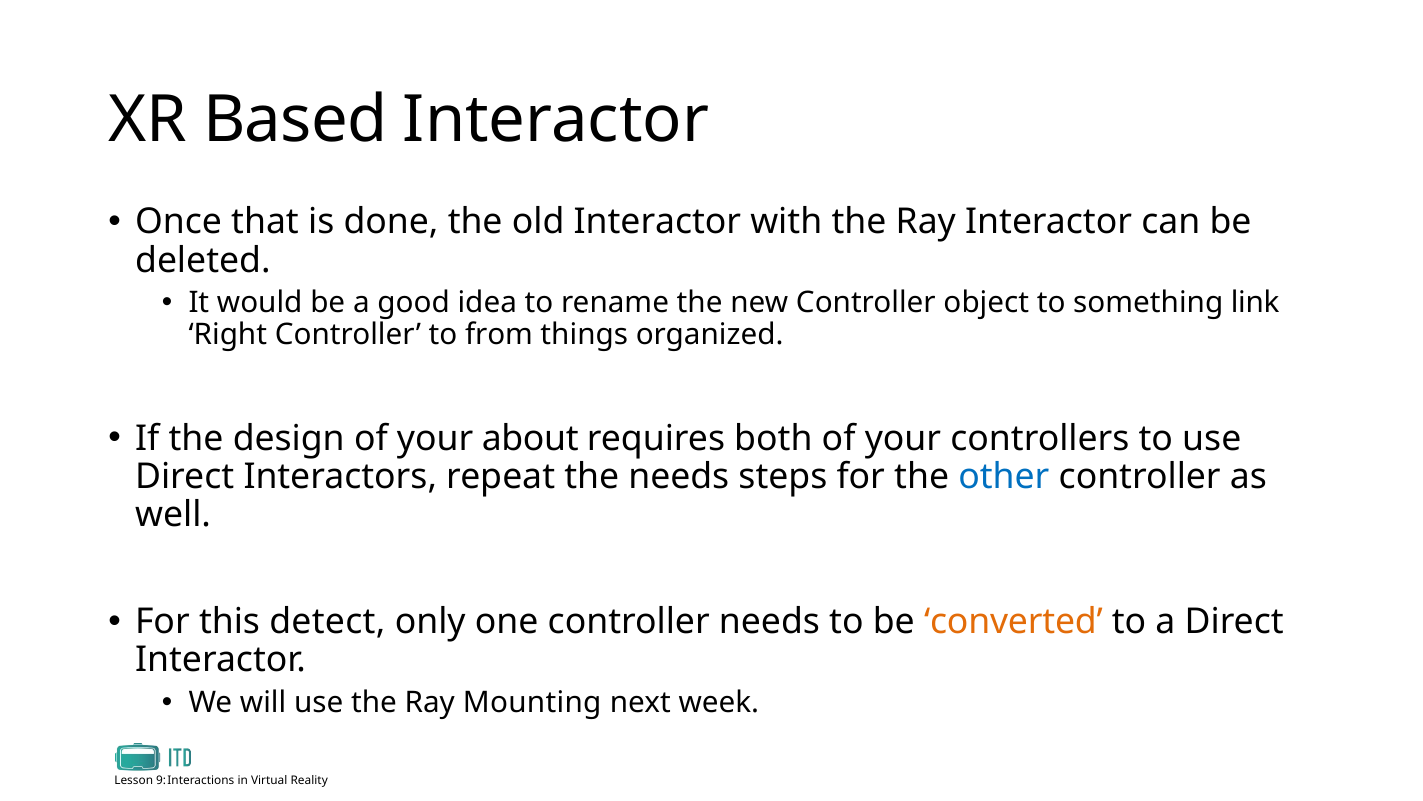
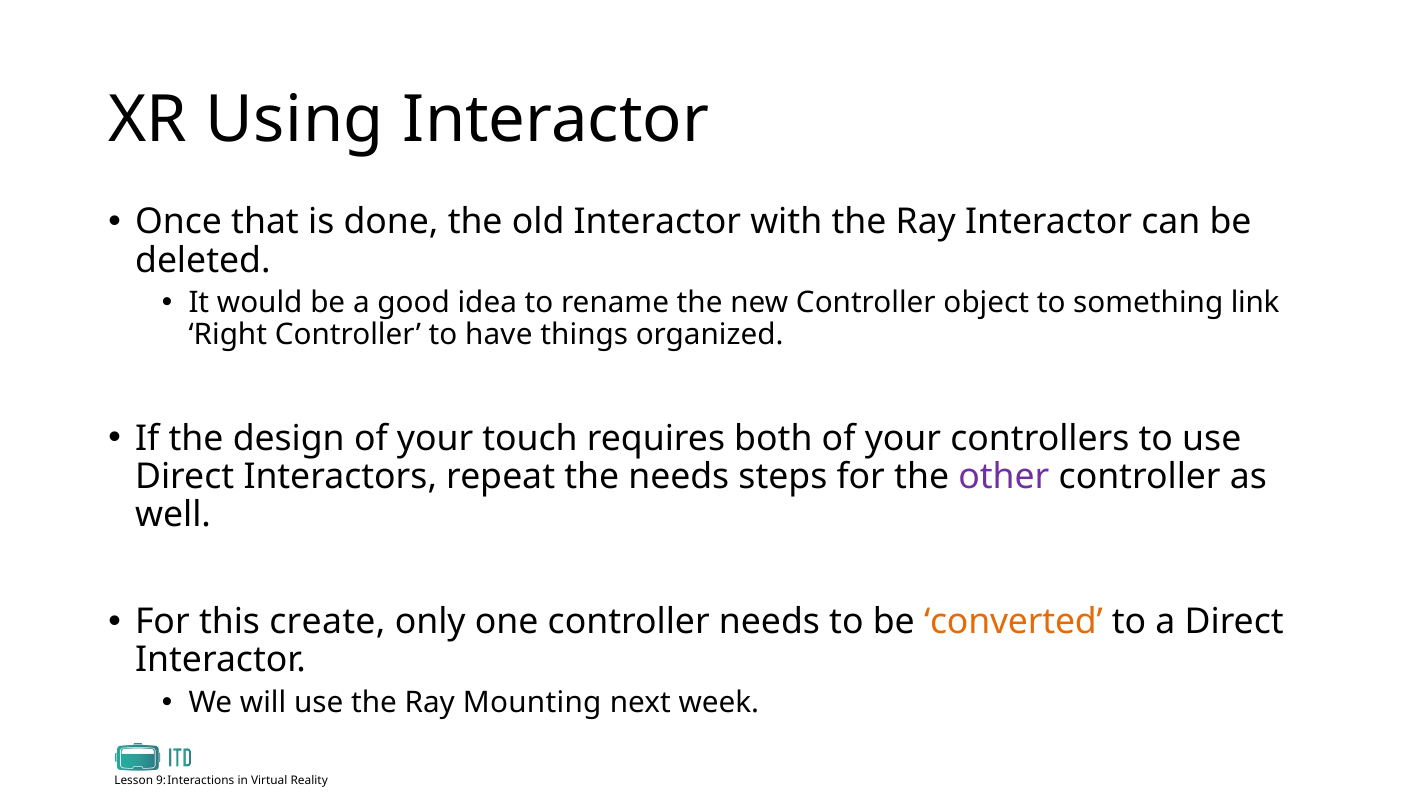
Based: Based -> Using (295, 120)
from: from -> have (499, 335)
about: about -> touch (530, 438)
other colour: blue -> purple (1004, 476)
detect: detect -> create (327, 621)
